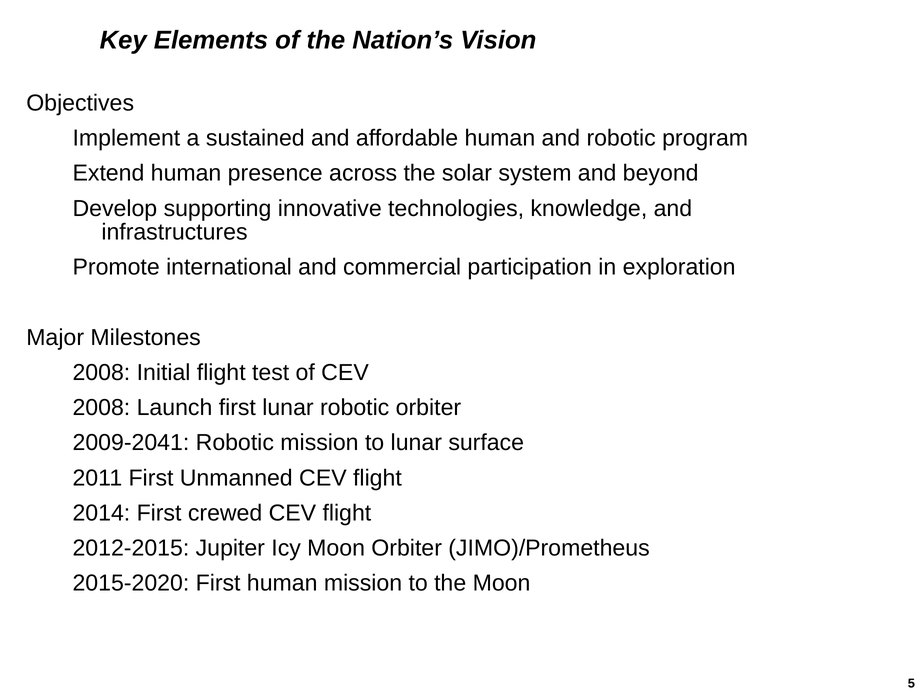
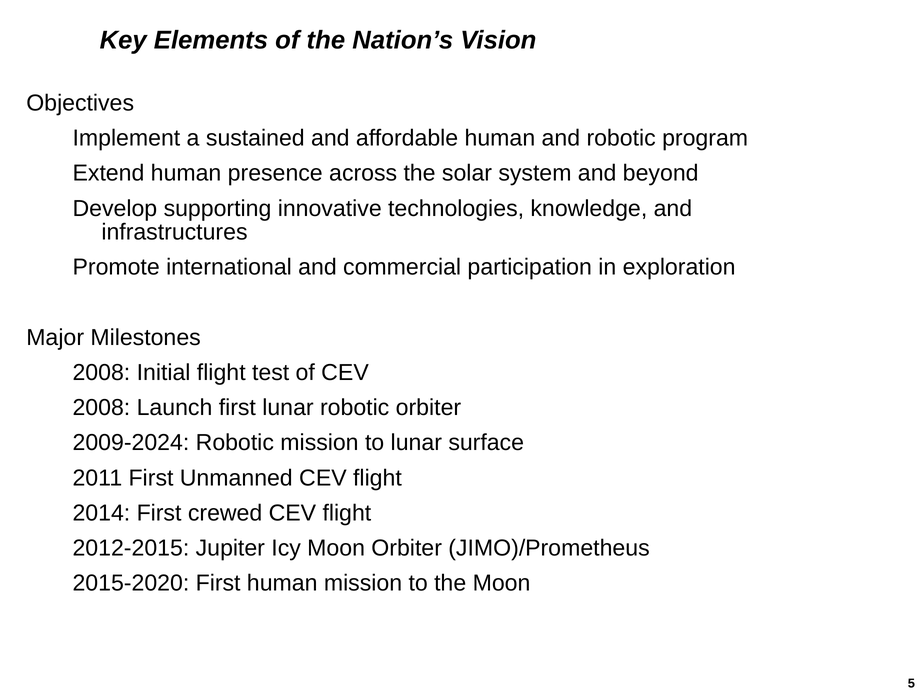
2009-2041: 2009-2041 -> 2009-2024 (131, 443)
